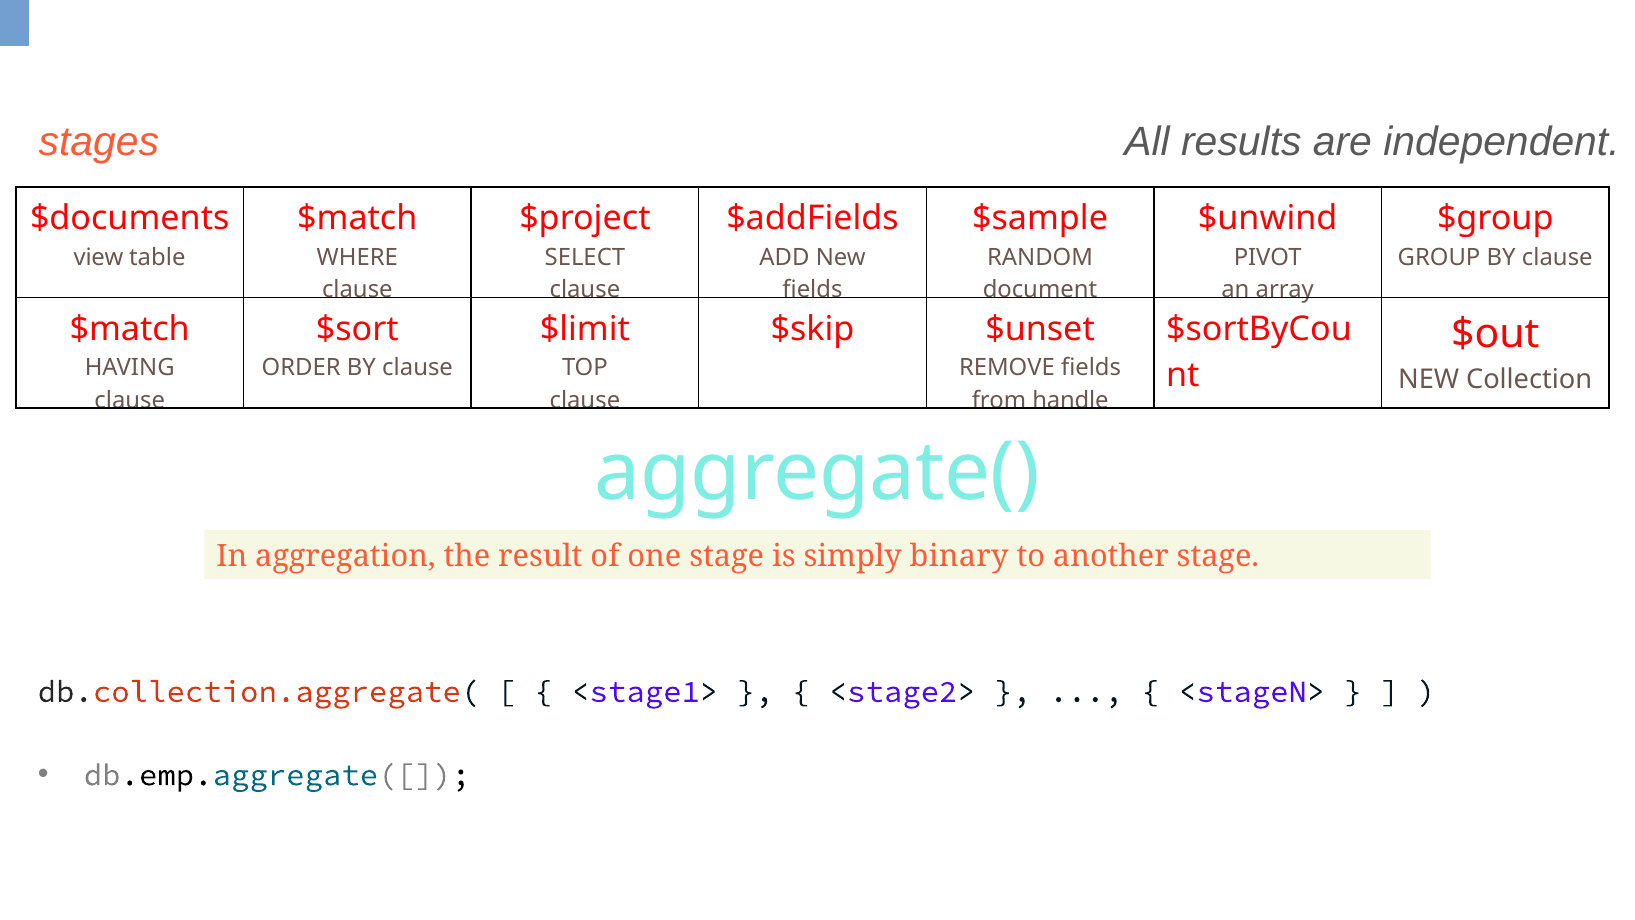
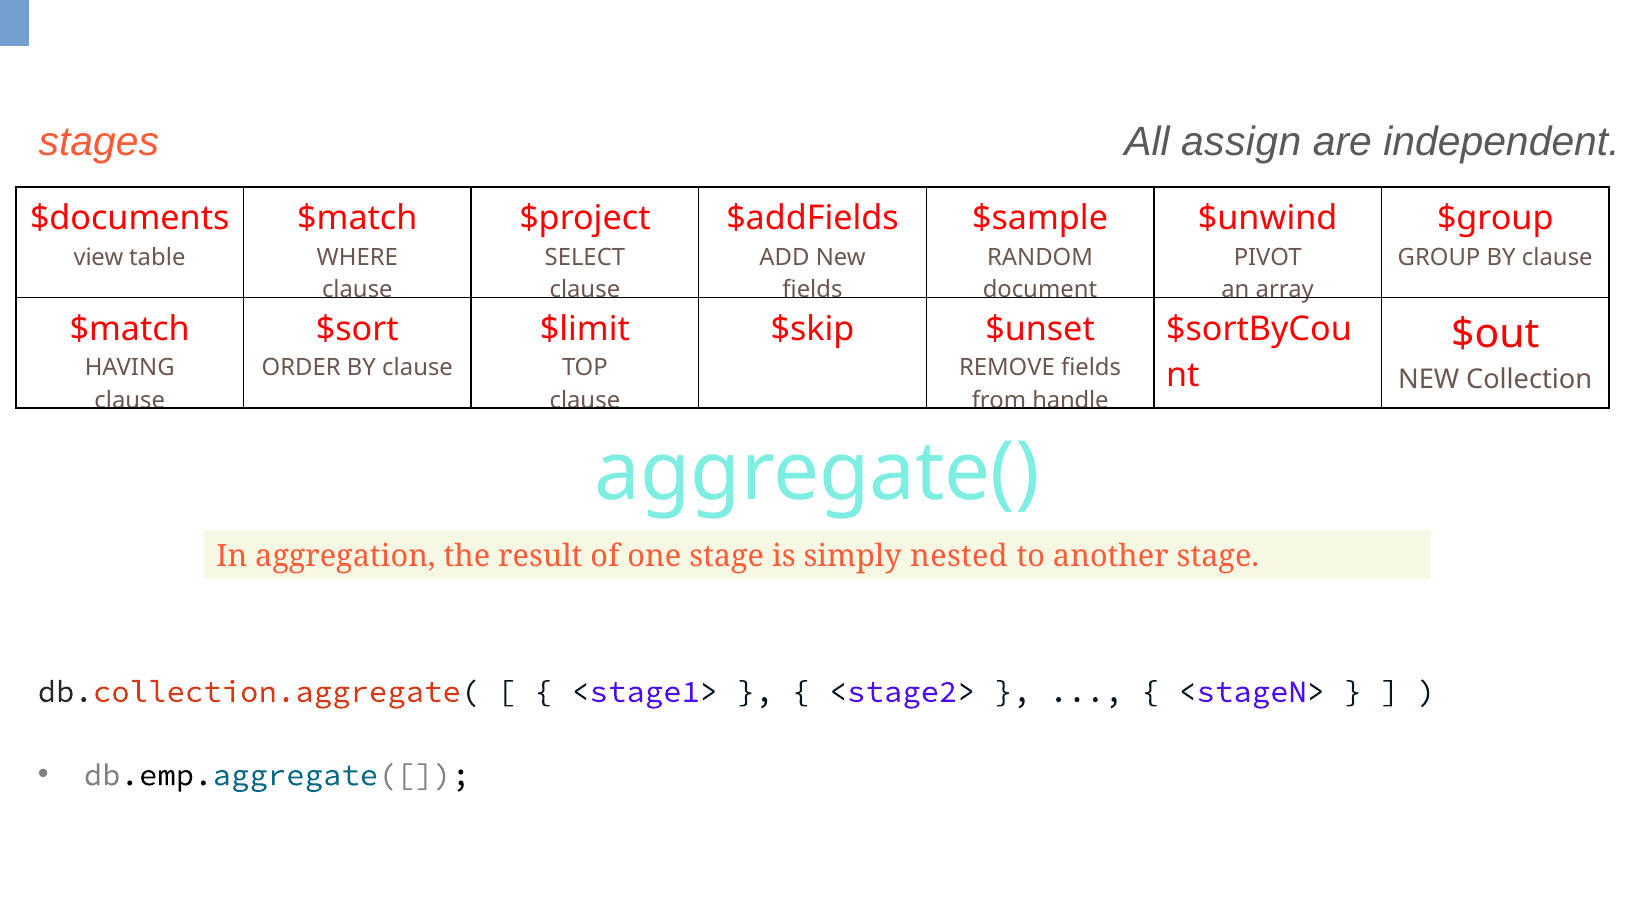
results: results -> assign (1241, 142)
binary: binary -> nested (959, 556)
